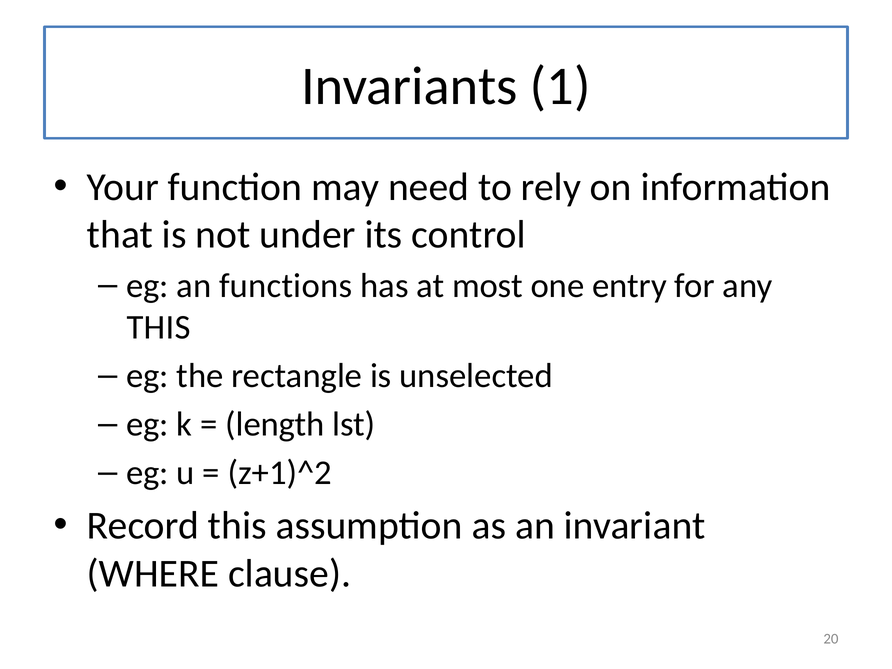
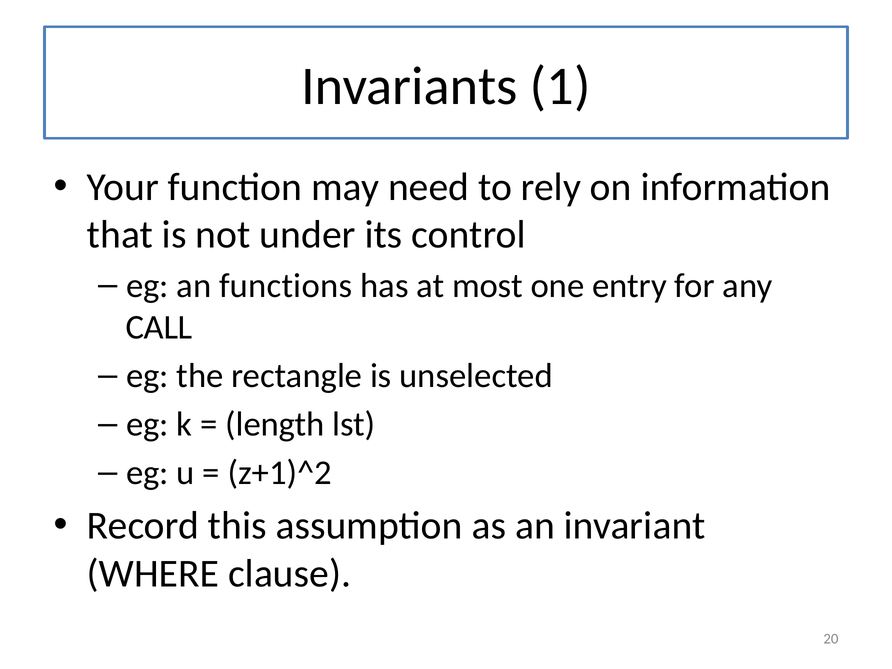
THIS: THIS -> CALL (159, 327)
